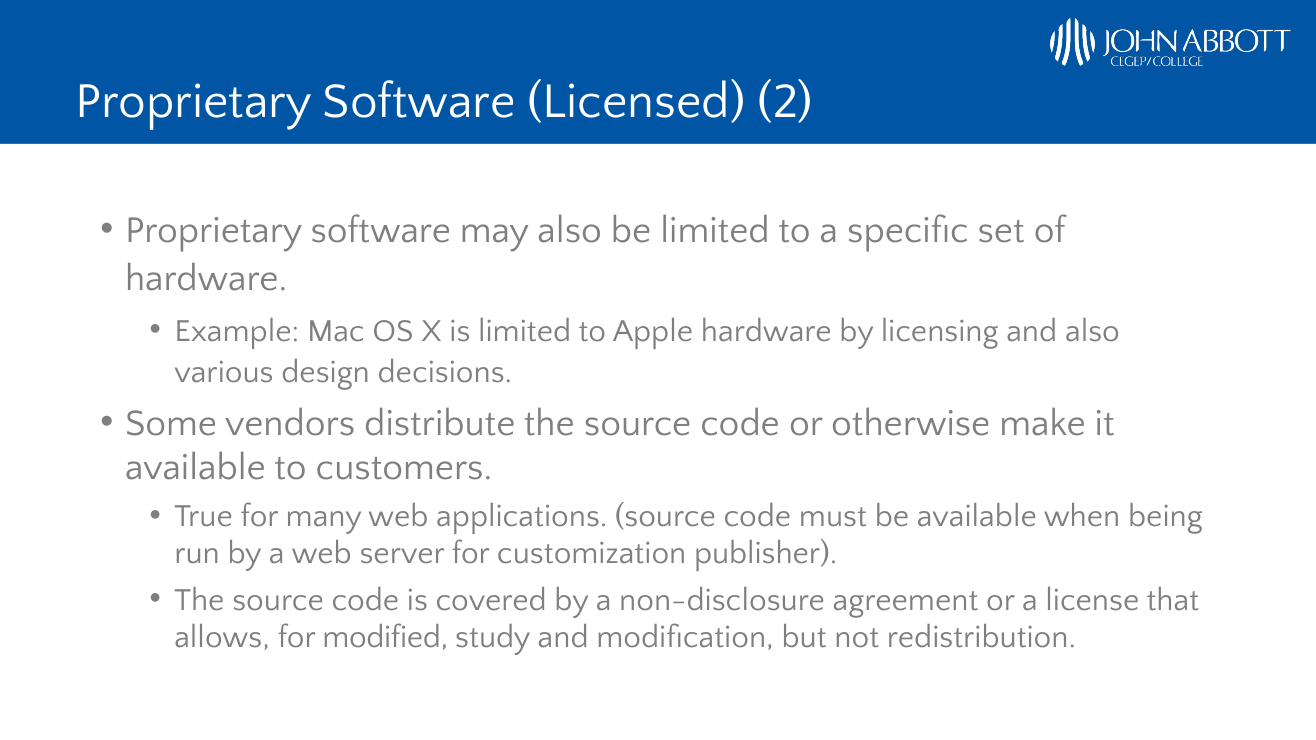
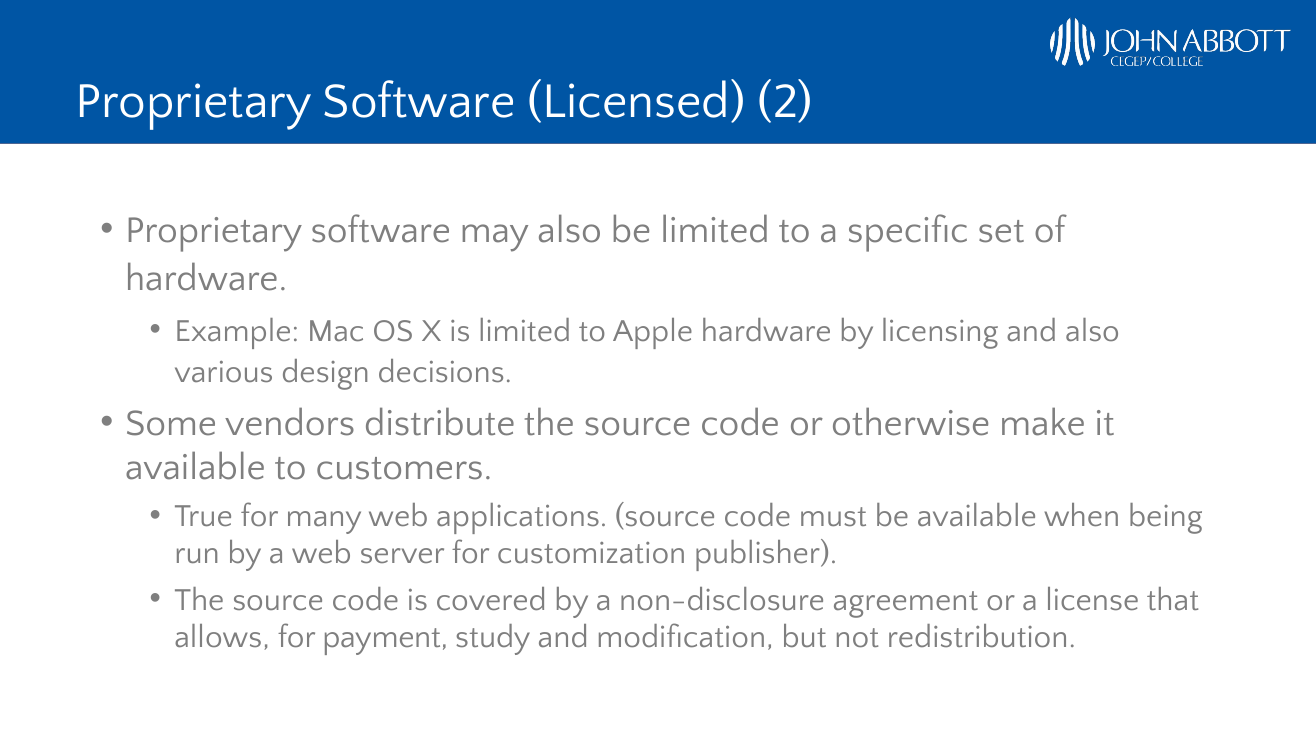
modified: modified -> payment (385, 637)
